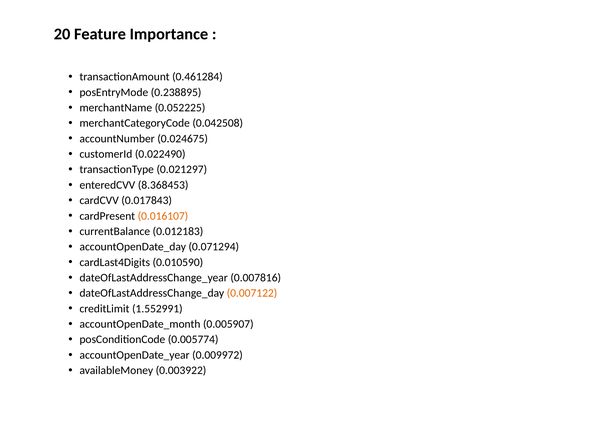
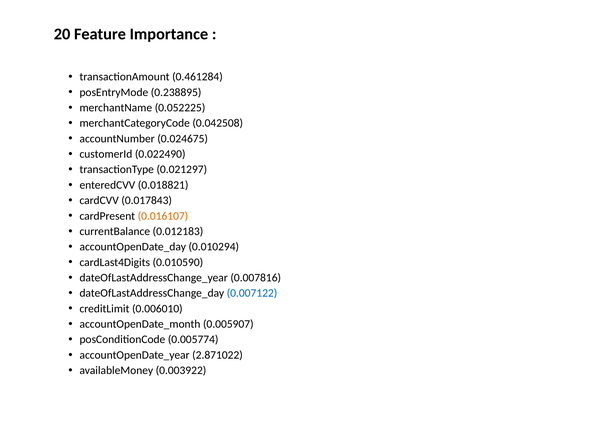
8.368453: 8.368453 -> 0.018821 (163, 185)
0.071294: 0.071294 -> 0.010294 (214, 247)
0.007122 colour: orange -> blue (252, 293)
1.552991: 1.552991 -> 0.006010 (157, 308)
0.009972: 0.009972 -> 2.871022 (217, 355)
